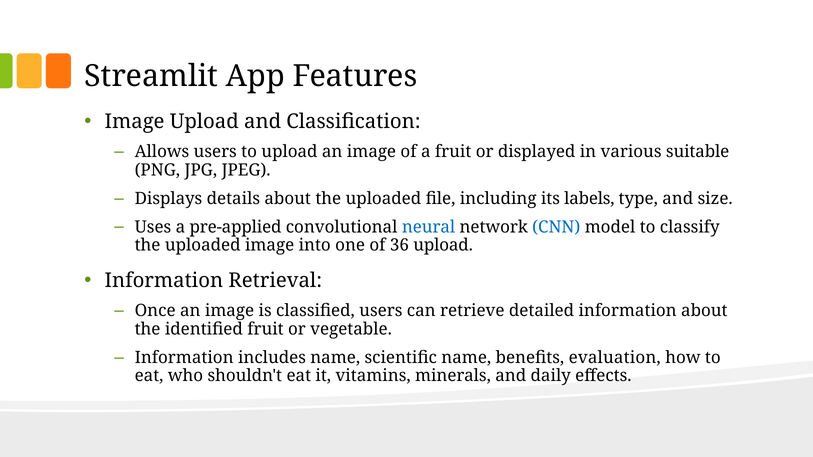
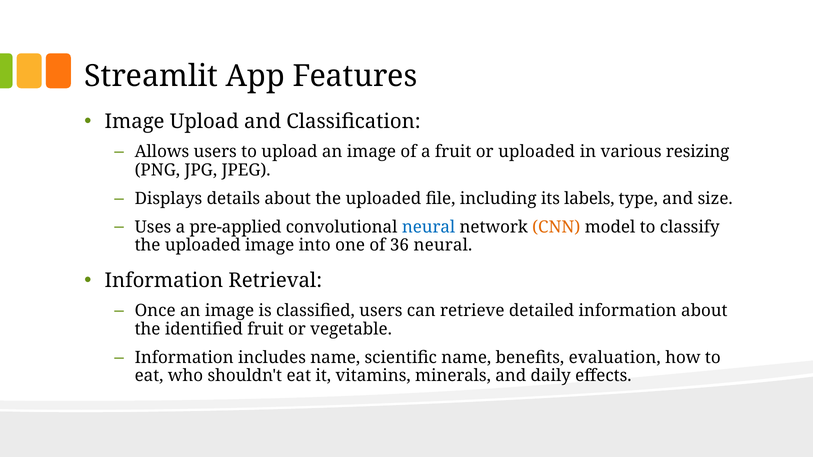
or displayed: displayed -> uploaded (537, 152)
suitable: suitable -> resizing (698, 152)
CNN colour: blue -> orange (556, 227)
36 upload: upload -> neural (443, 245)
